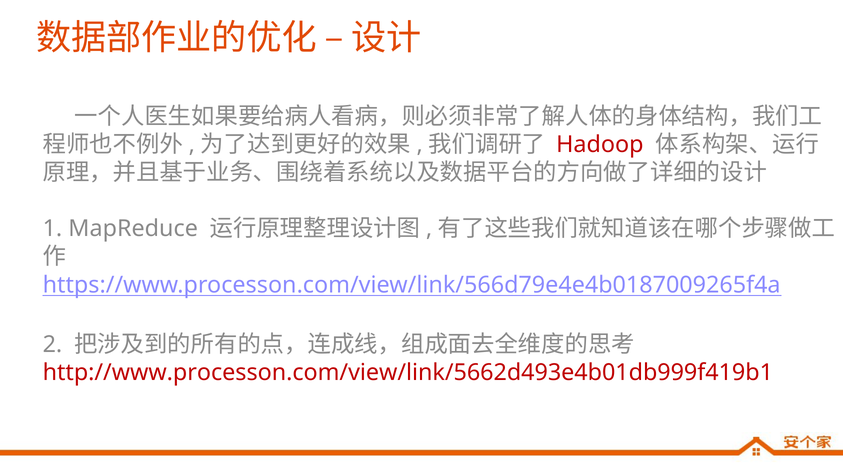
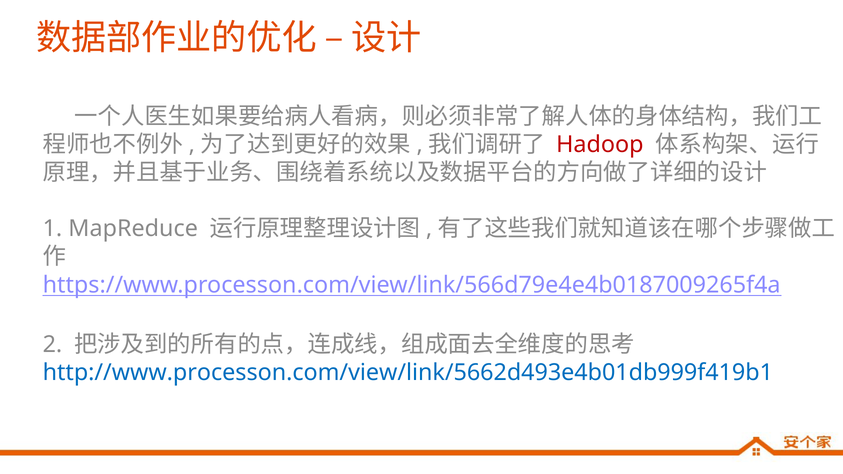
http://www.processon.com/view/link/5662d493e4b01db999f419b1 colour: red -> blue (408, 373)
